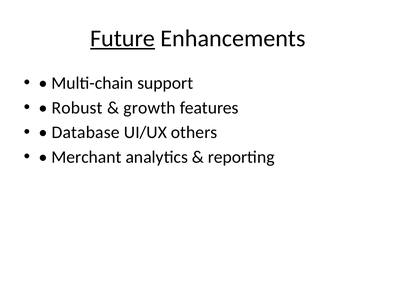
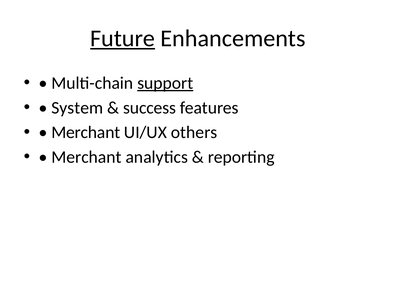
support underline: none -> present (165, 83)
Robust: Robust -> System (77, 108)
growth: growth -> success (150, 108)
Database: Database -> Merchant (86, 132)
